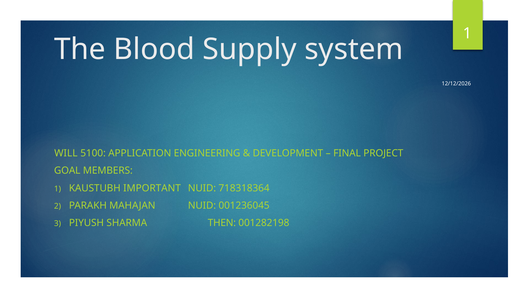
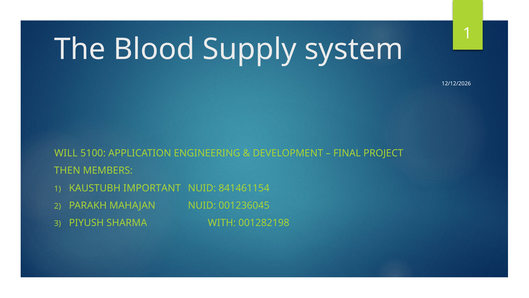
GOAL: GOAL -> THEN (67, 170)
718318364: 718318364 -> 841461154 (244, 188)
THEN: THEN -> WITH (222, 223)
